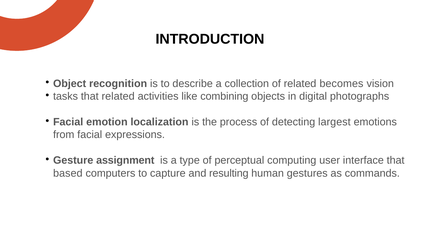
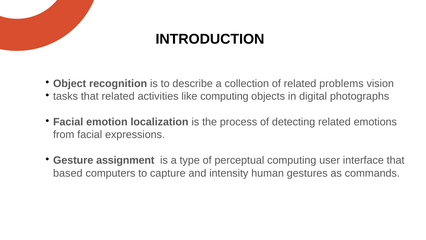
becomes: becomes -> problems (341, 83)
like combining: combining -> computing (224, 96)
detecting largest: largest -> related (334, 122)
resulting: resulting -> intensity (229, 173)
